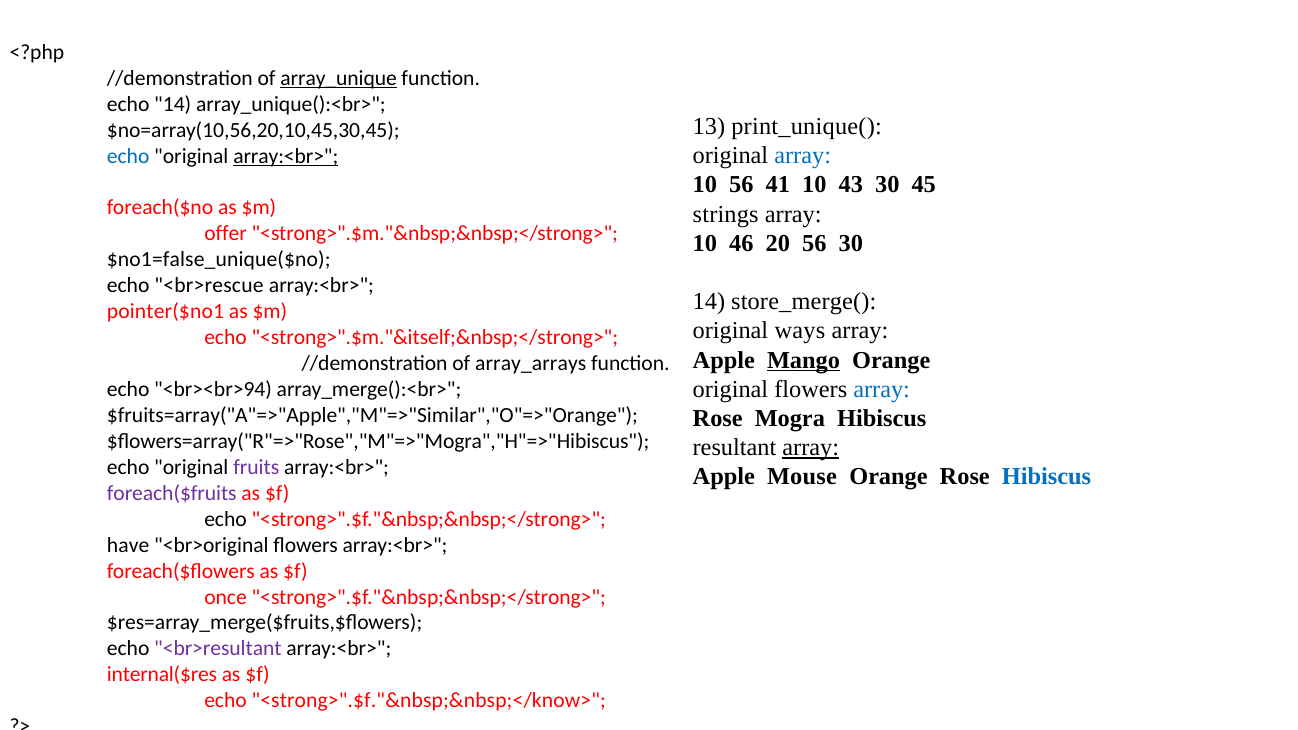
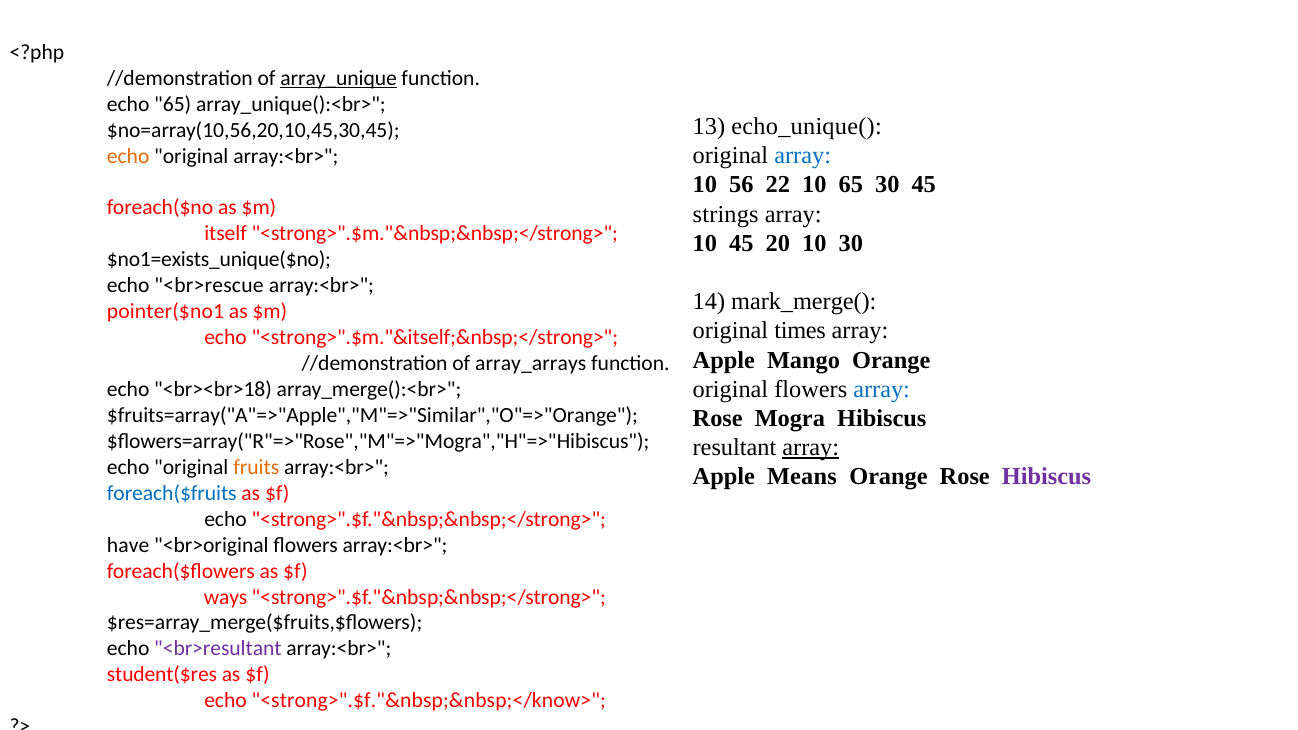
echo 14: 14 -> 65 (173, 104)
print_unique(: print_unique( -> echo_unique( (807, 126)
echo colour: blue -> orange (128, 156)
array:<br> underline: present -> none (286, 156)
41: 41 -> 22 (778, 185)
10 43: 43 -> 65 (851, 185)
offer: offer -> itself (226, 234)
10 46: 46 -> 45 (741, 243)
20 56: 56 -> 10 (814, 243)
$no1=false_unique($no: $no1=false_unique($no -> $no1=exists_unique($no (219, 260)
store_merge(: store_merge( -> mark_merge( (804, 302)
ways: ways -> times (800, 331)
Mango underline: present -> none (803, 360)
<br><br>94: <br><br>94 -> <br><br>18 (213, 389)
fruits colour: purple -> orange (256, 467)
Mouse: Mouse -> Means (802, 477)
Hibiscus colour: blue -> purple (1046, 477)
foreach($fruits colour: purple -> blue (172, 493)
once: once -> ways (226, 597)
internal($res: internal($res -> student($res (162, 675)
